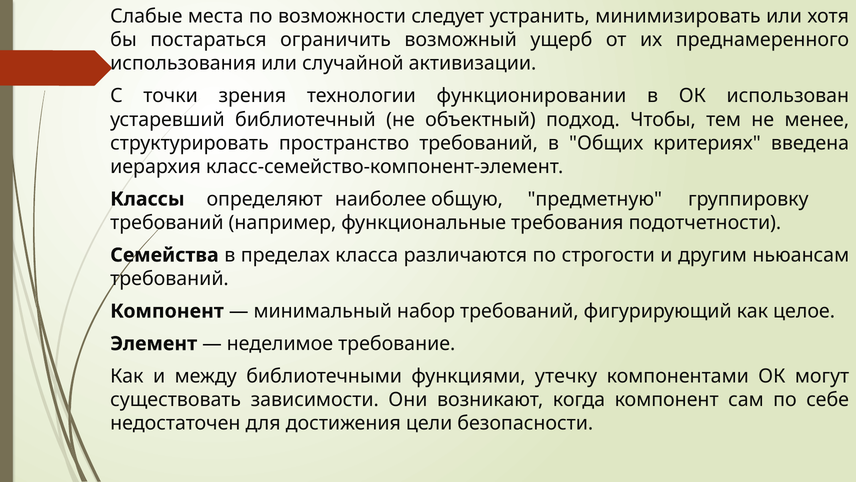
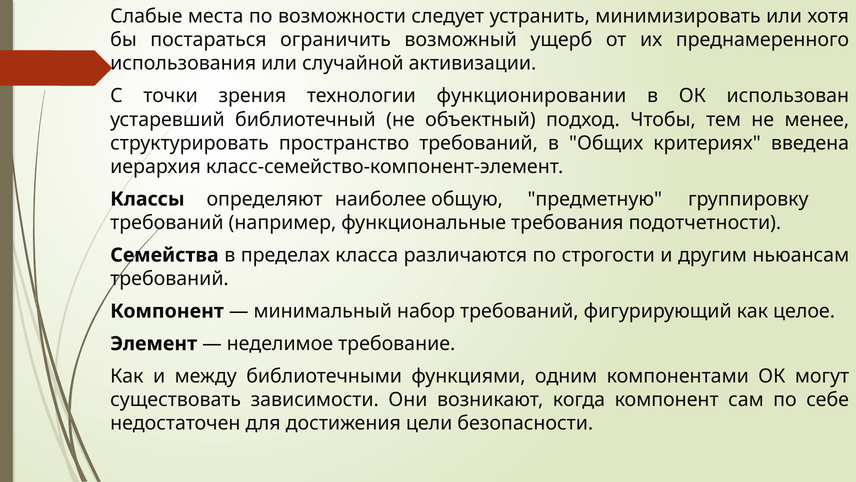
утечку: утечку -> одним (566, 376)
